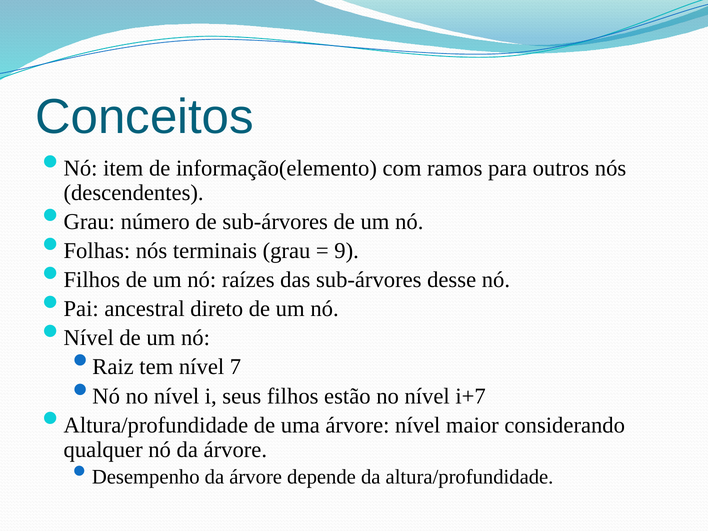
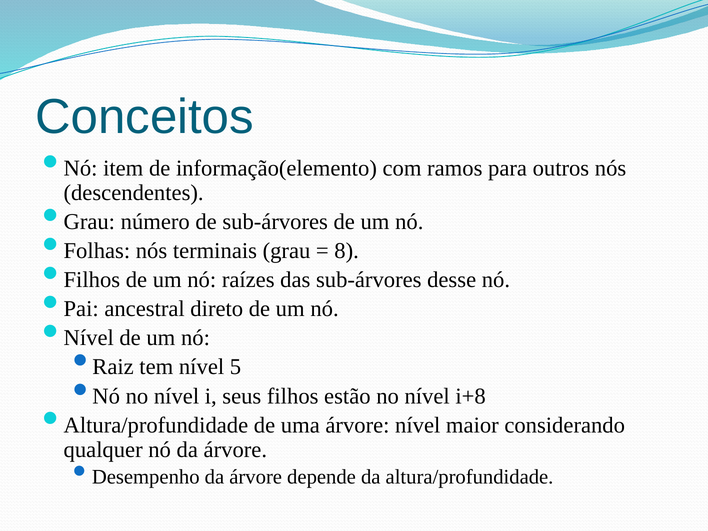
9: 9 -> 8 (347, 251)
7: 7 -> 5 (235, 367)
i+7: i+7 -> i+8 (471, 396)
